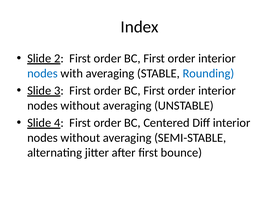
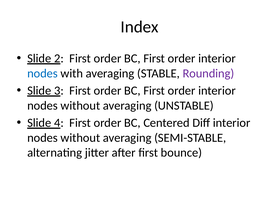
Rounding colour: blue -> purple (208, 73)
